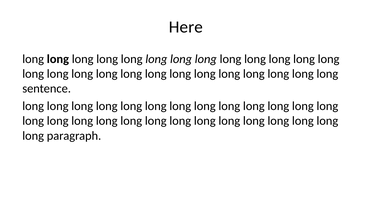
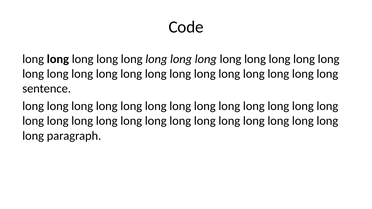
Here: Here -> Code (186, 27)
